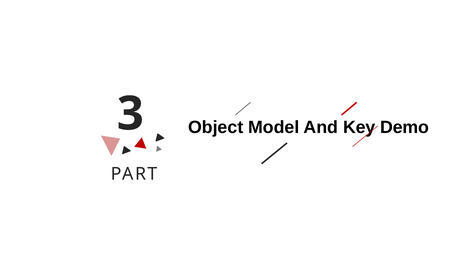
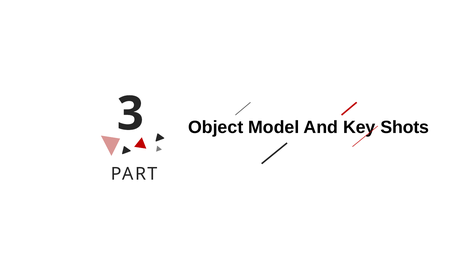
Demo: Demo -> Shots (405, 127)
